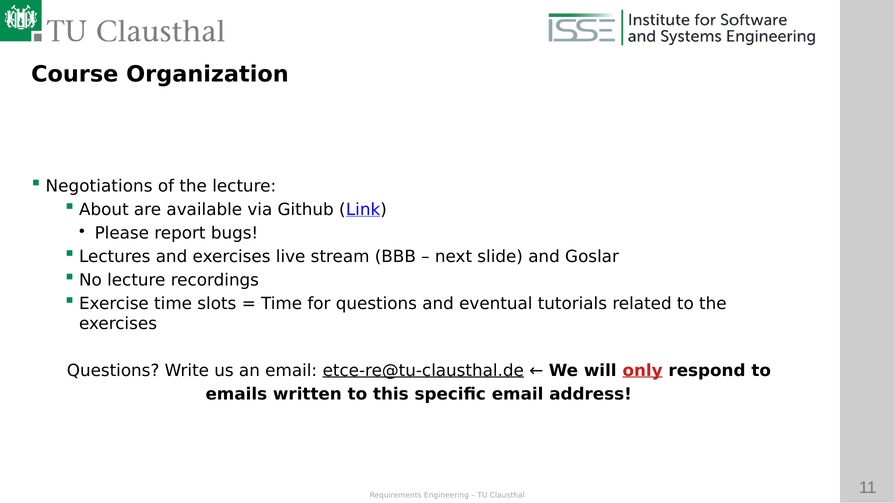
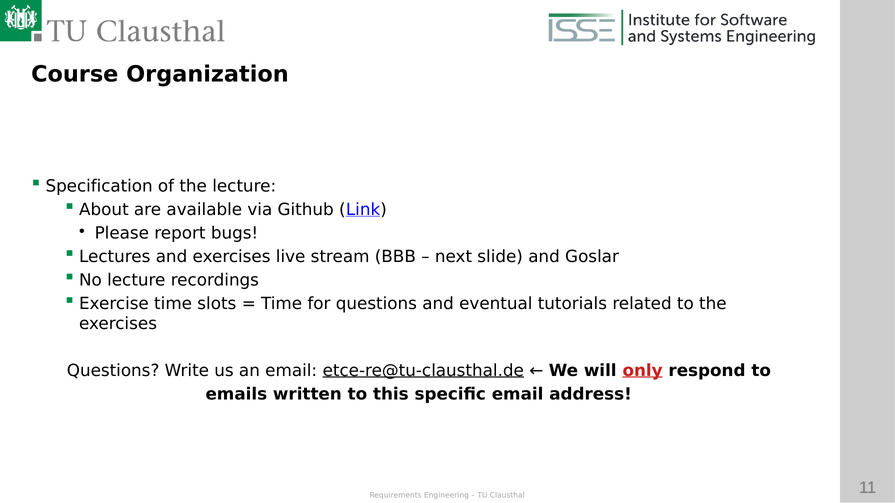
Negotiations: Negotiations -> Specification (99, 187)
